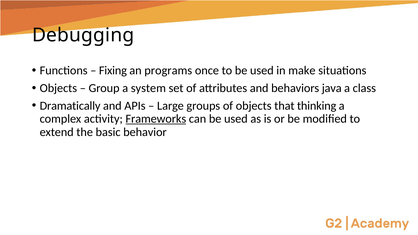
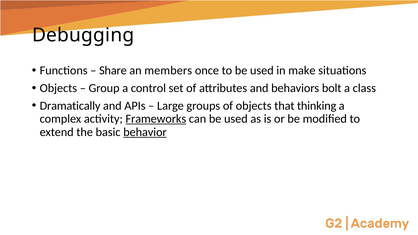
Fixing: Fixing -> Share (113, 71)
programs: programs -> members (168, 71)
system: system -> control (148, 88)
java: java -> bolt (332, 88)
behavior underline: none -> present (145, 132)
